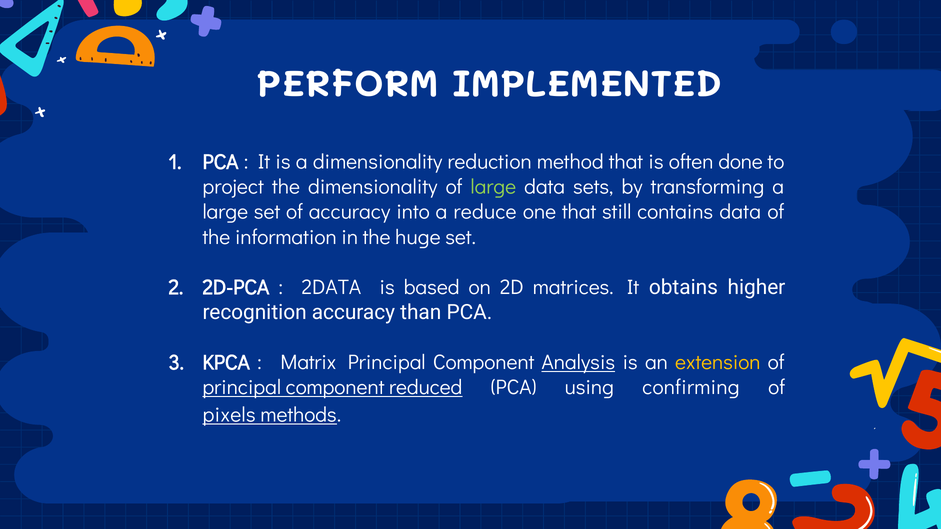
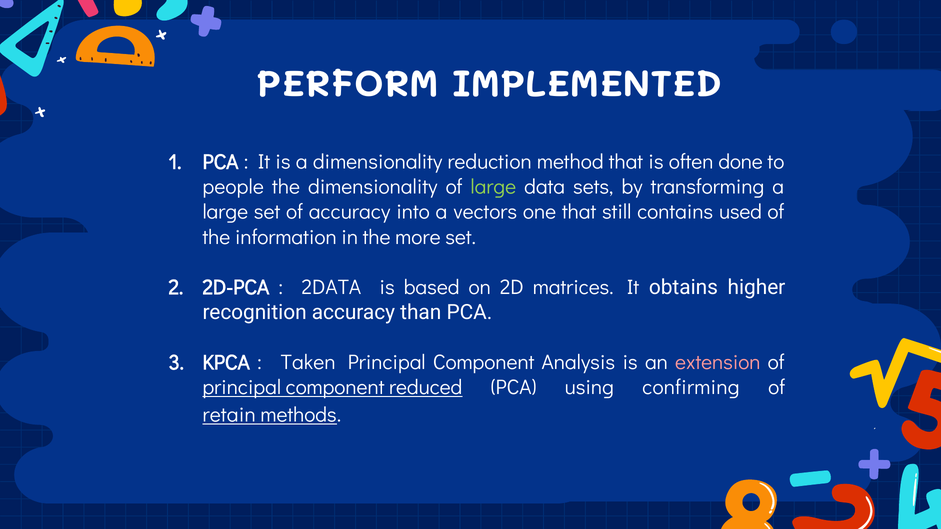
project: project -> people (233, 187)
reduce: reduce -> vectors (485, 212)
contains data: data -> used (740, 212)
huge: huge -> more (418, 237)
Matrix: Matrix -> Taken (308, 363)
Analysis underline: present -> none (578, 363)
extension colour: yellow -> pink (718, 363)
pixels: pixels -> retain (229, 415)
